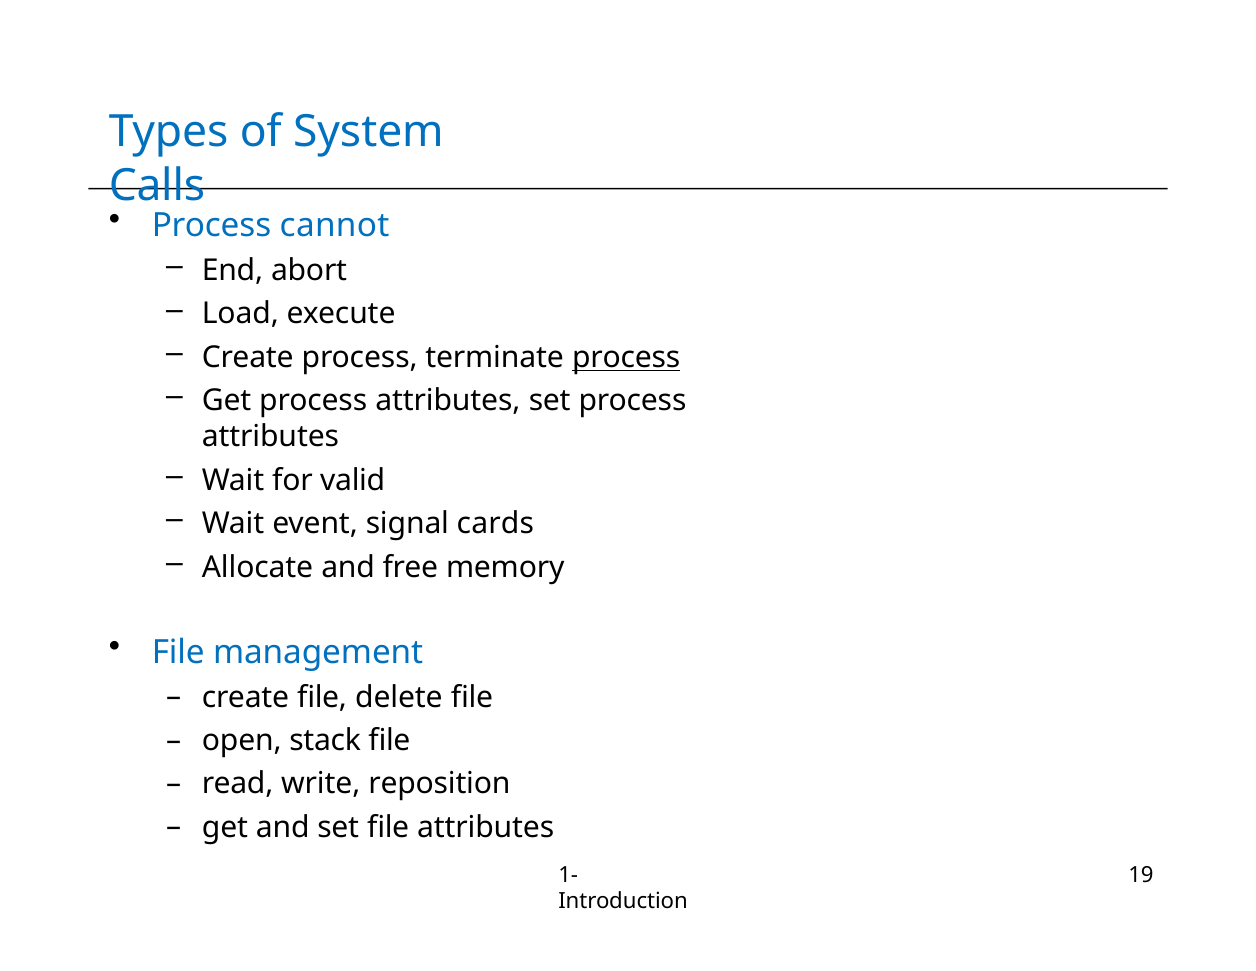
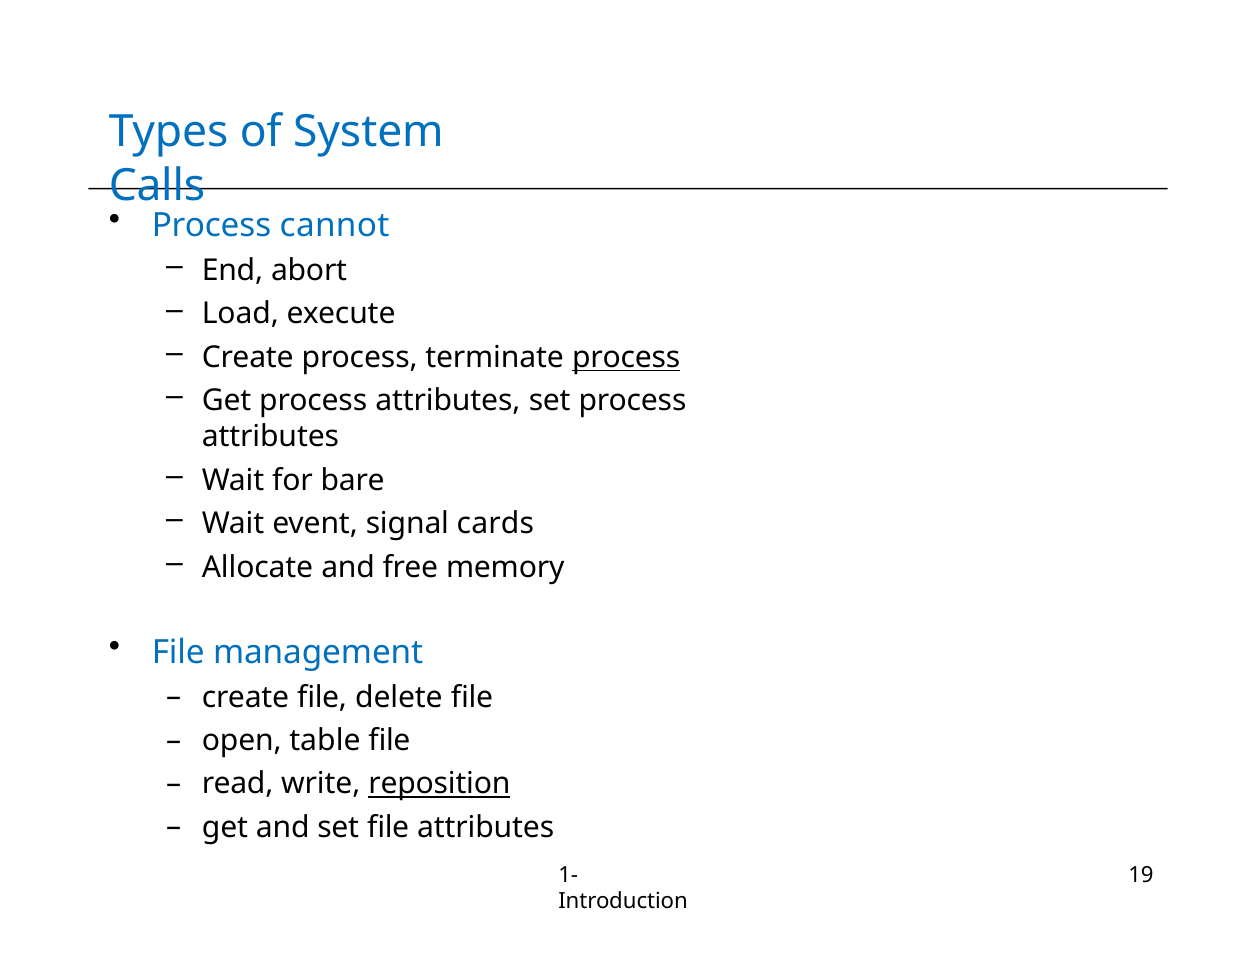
valid: valid -> bare (353, 480)
stack: stack -> table (325, 740)
reposition underline: none -> present (439, 784)
